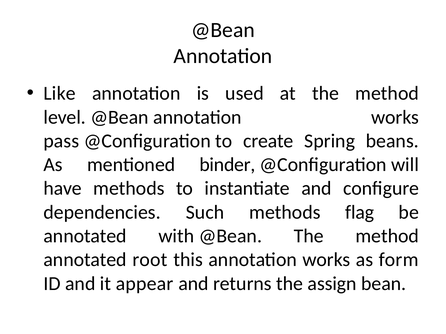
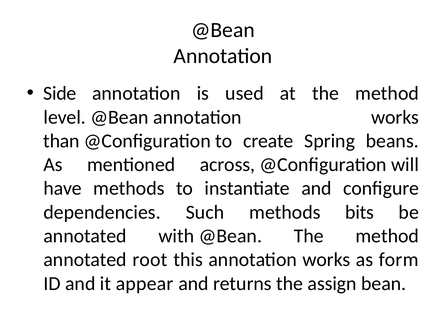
Like: Like -> Side (60, 94)
pass: pass -> than (61, 141)
binder: binder -> across (227, 165)
flag: flag -> bits (360, 213)
